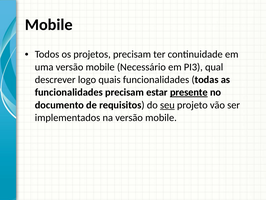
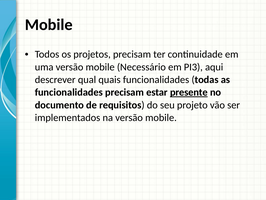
qual: qual -> aqui (214, 67)
logo: logo -> qual (87, 79)
seu underline: present -> none (167, 105)
